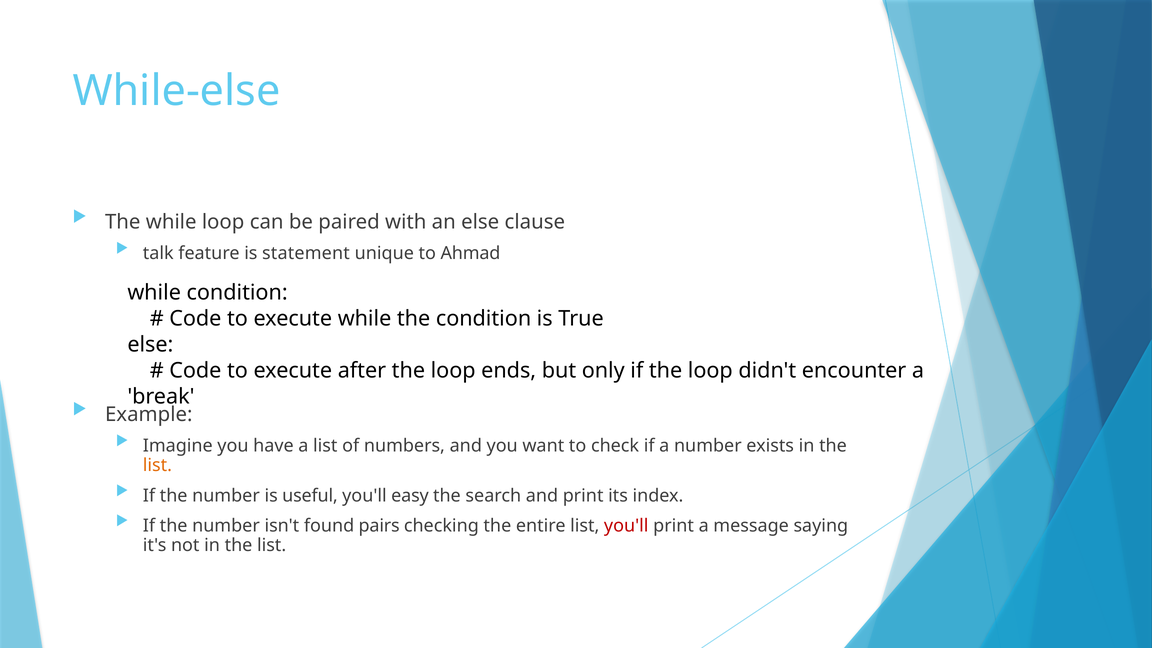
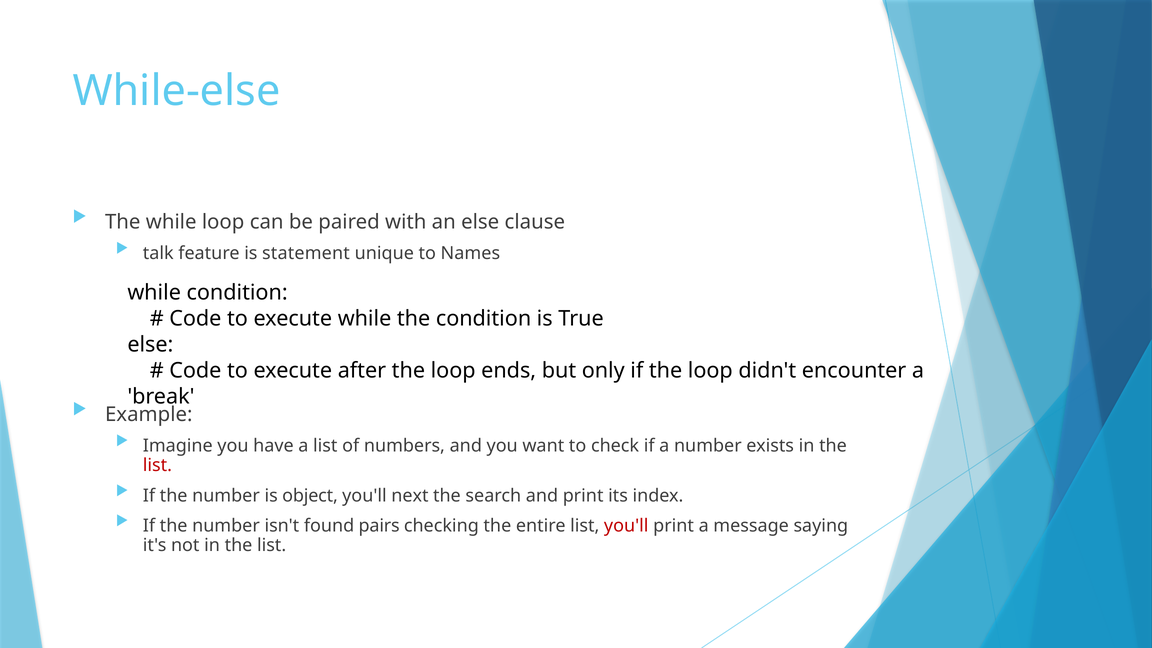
Ahmad: Ahmad -> Names (470, 253)
list colour: orange -> red (157, 465)
useful: useful -> object (310, 496)
easy: easy -> next (410, 496)
